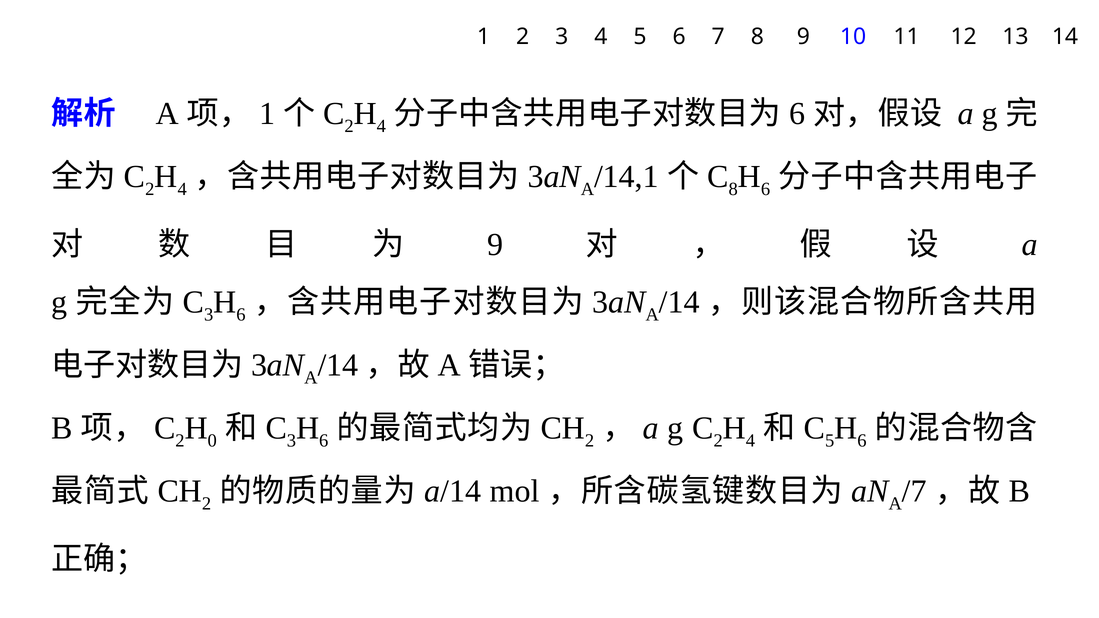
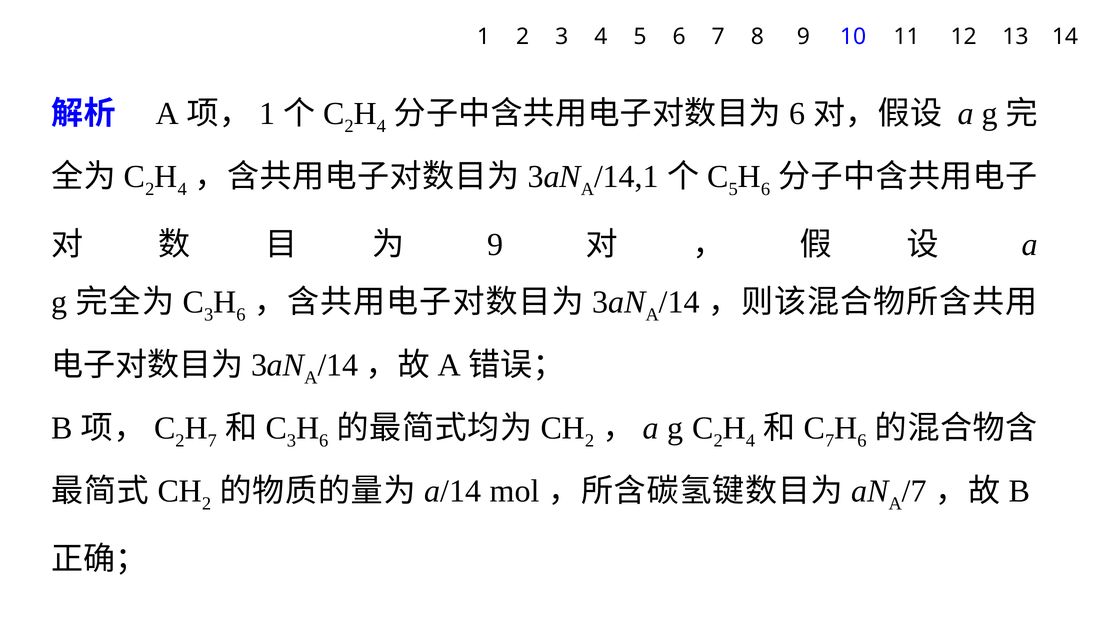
8: 8 -> 5 (733, 189)
0: 0 -> 7 (212, 441)
5: 5 -> 7 (830, 441)
